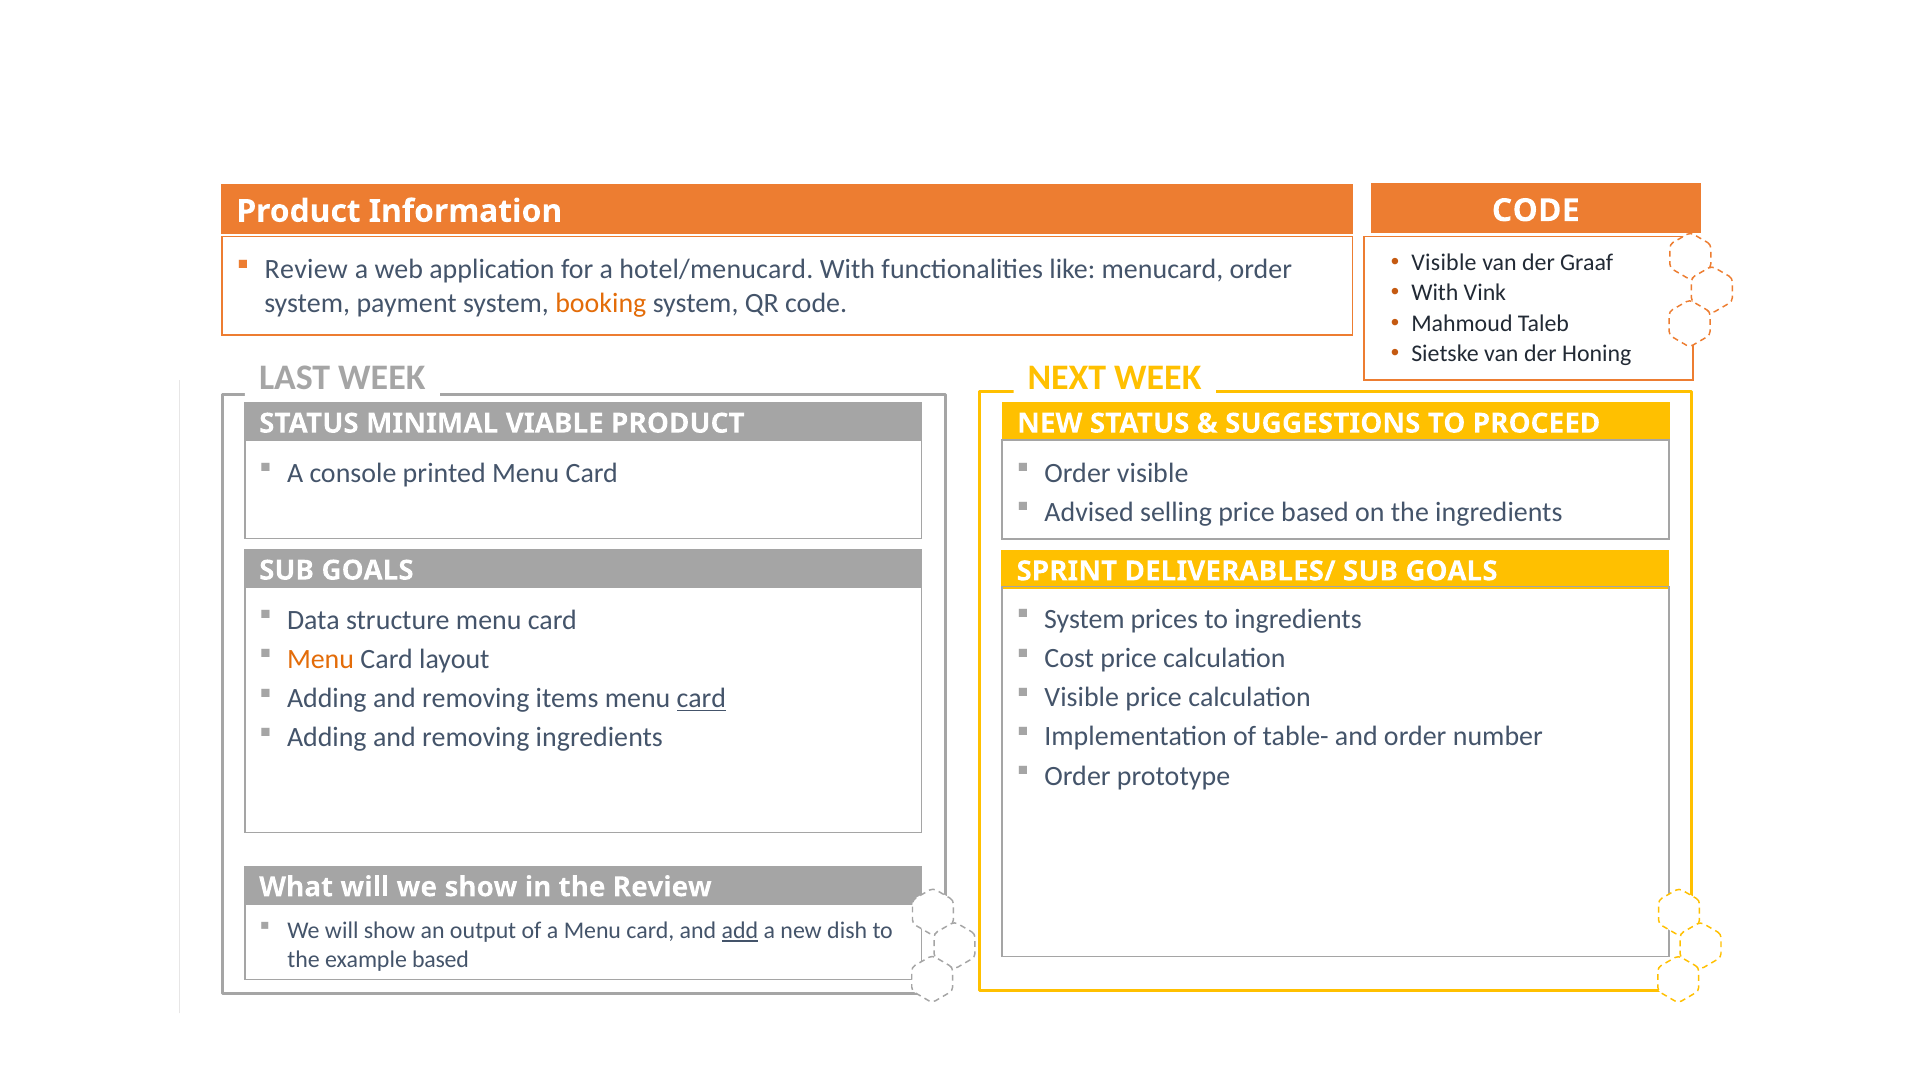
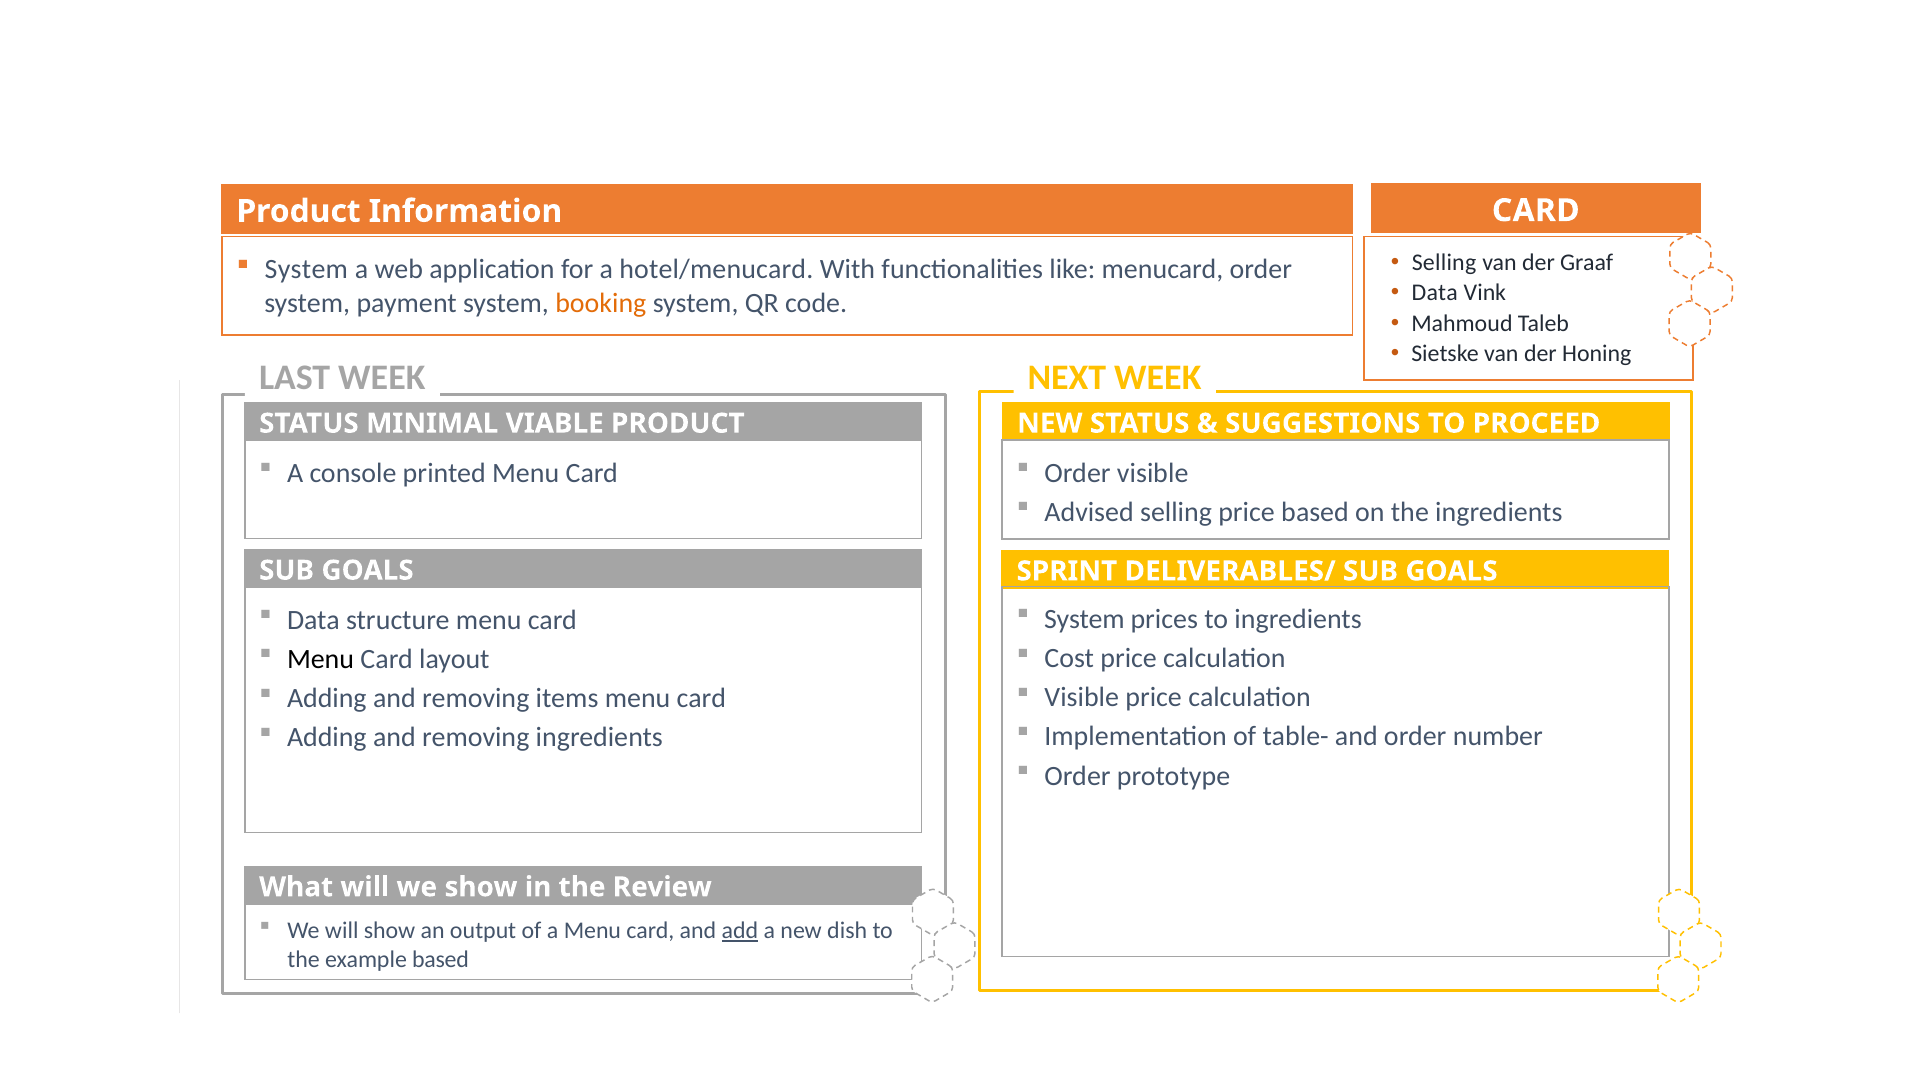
CODE: CODE -> CARD (1536, 211)
Visible: Visible -> Selling (1444, 262)
Review: Review -> System (306, 270)
With: With -> Data (1435, 293)
Menu colour: orange -> black (321, 659)
card underline: present -> none (701, 698)
